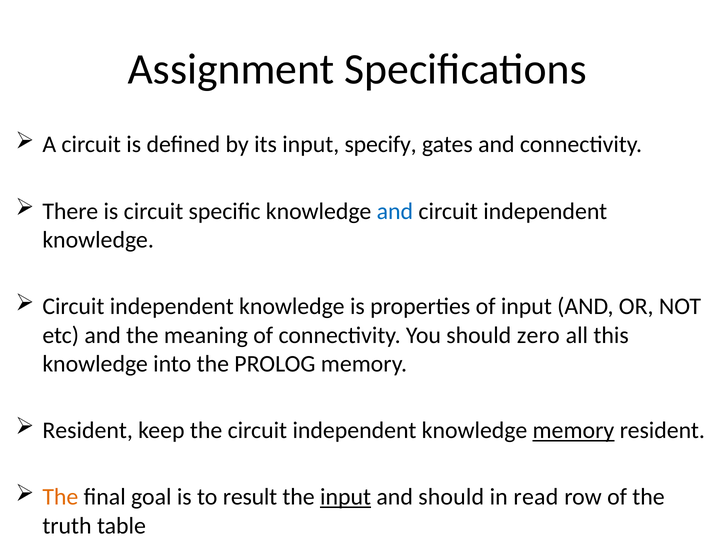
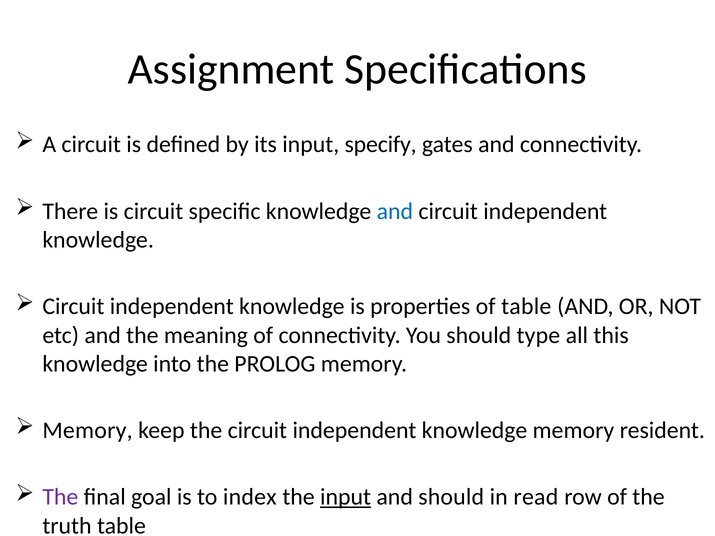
of input: input -> table (526, 307)
zero: zero -> type (538, 335)
Resident: Resident -> Memory (88, 431)
memory underline: present -> none (573, 431)
The colour: orange -> purple (60, 497)
result: result -> index (250, 497)
